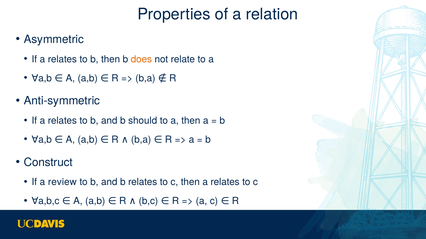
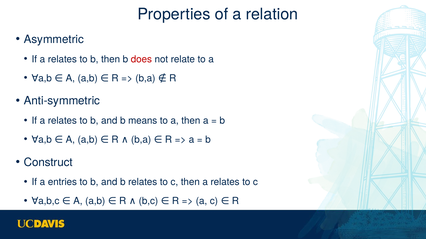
does colour: orange -> red (141, 59)
should: should -> means (143, 121)
review: review -> entries (62, 183)
